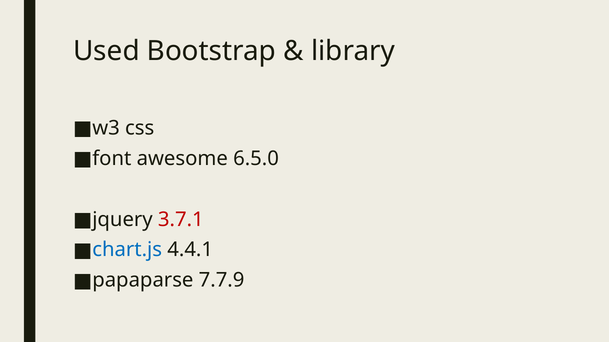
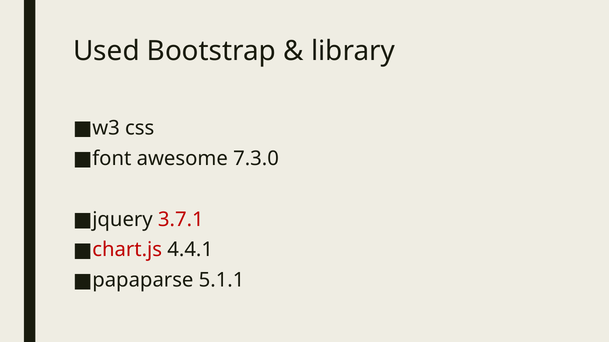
6.5.0: 6.5.0 -> 7.3.0 (256, 159)
chart.js colour: blue -> red (127, 250)
7.7.9: 7.7.9 -> 5.1.1 (222, 281)
